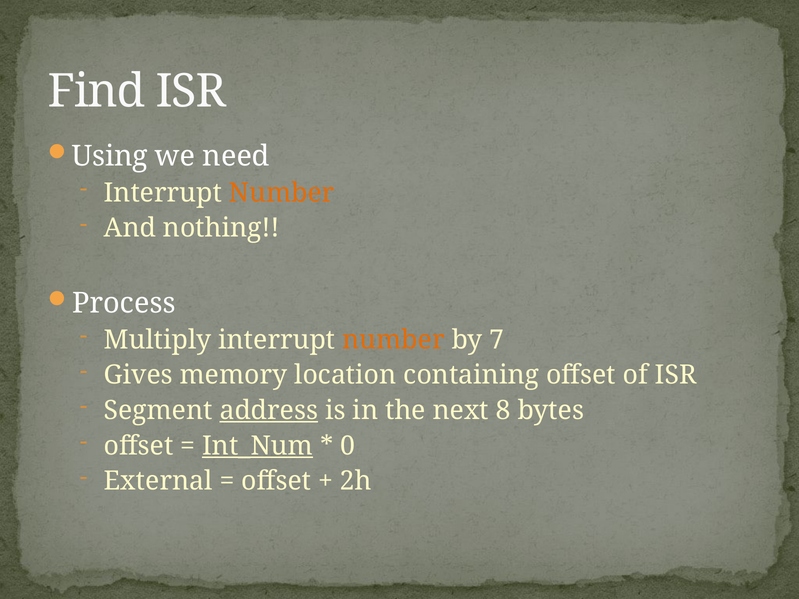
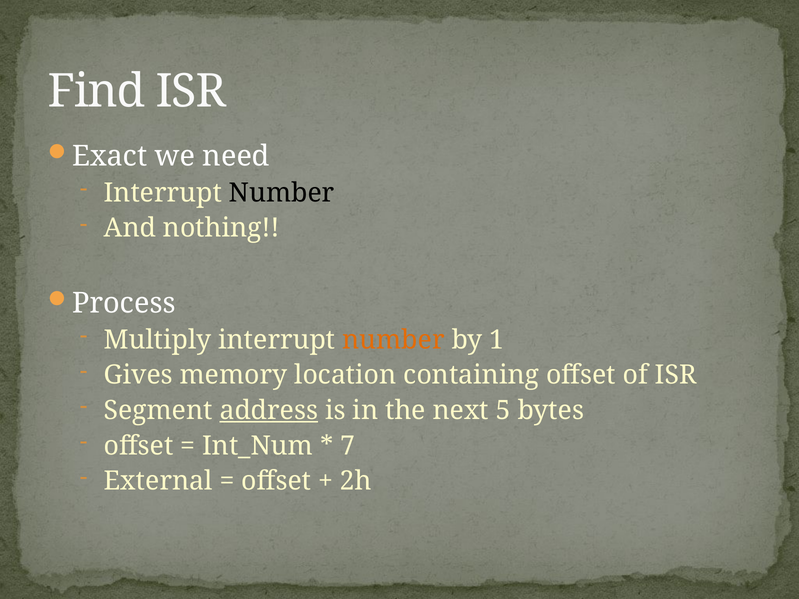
Using: Using -> Exact (110, 156)
Number colour: orange -> black (282, 193)
7: 7 -> 1 (497, 340)
8: 8 -> 5 (503, 411)
Int_Num underline: present -> none (258, 446)
0: 0 -> 7 (348, 446)
